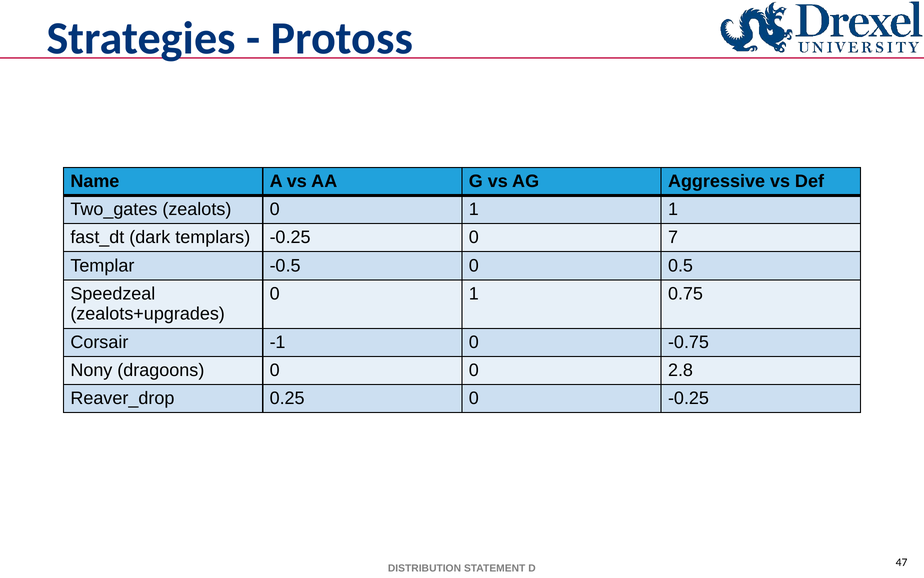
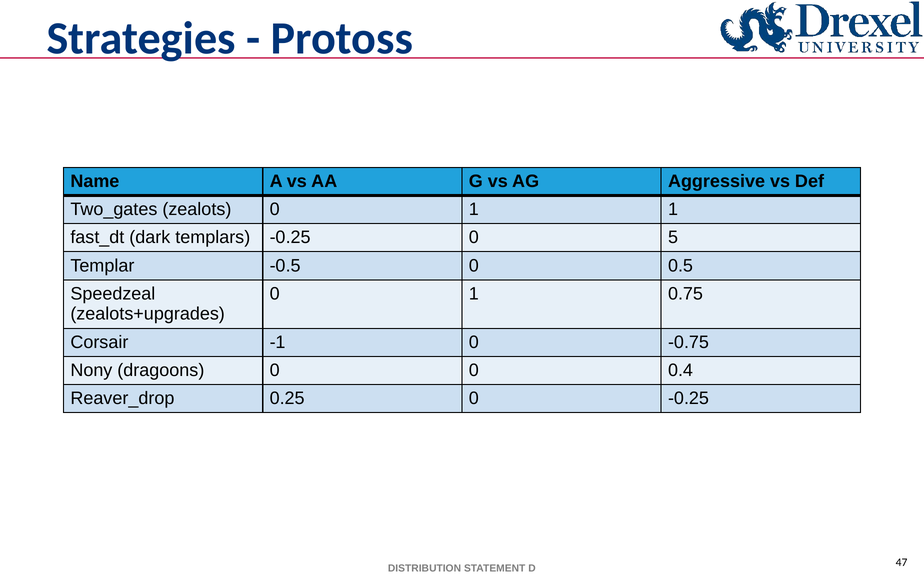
7: 7 -> 5 (673, 237)
2.8: 2.8 -> 0.4 (681, 370)
